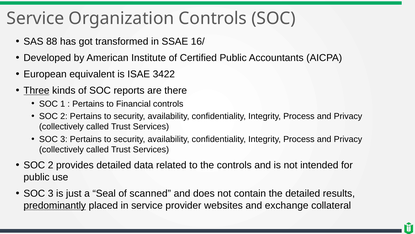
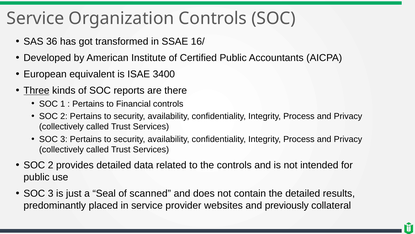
88: 88 -> 36 (52, 42)
3422: 3422 -> 3400 (164, 74)
predominantly underline: present -> none (55, 205)
exchange: exchange -> previously (287, 205)
